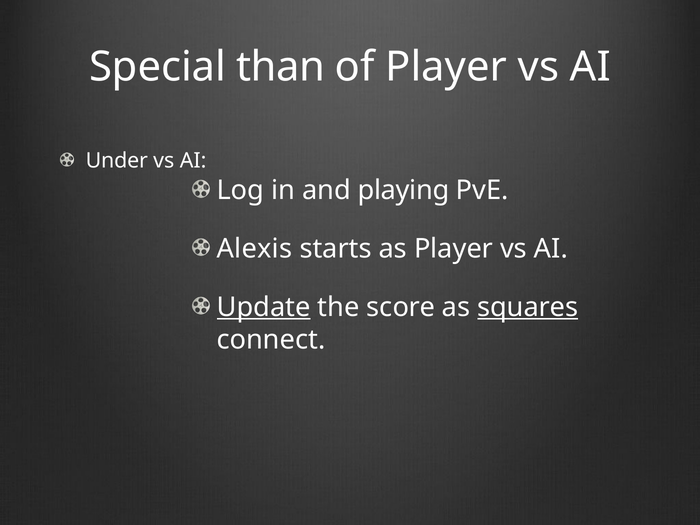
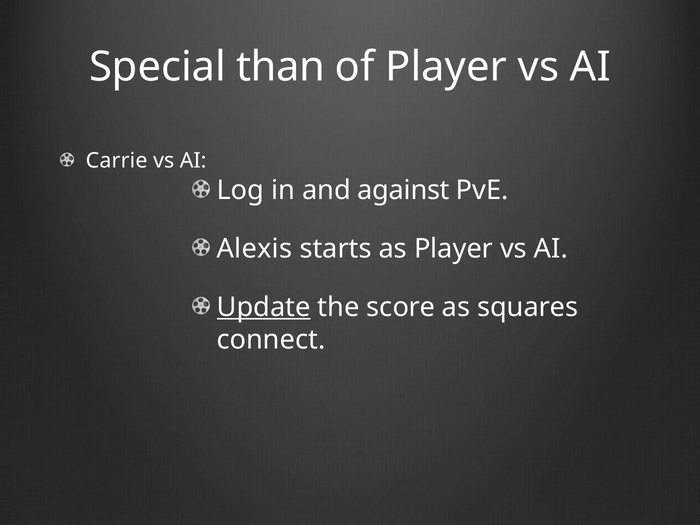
Under: Under -> Carrie (117, 161)
playing: playing -> against (404, 190)
squares underline: present -> none (528, 307)
